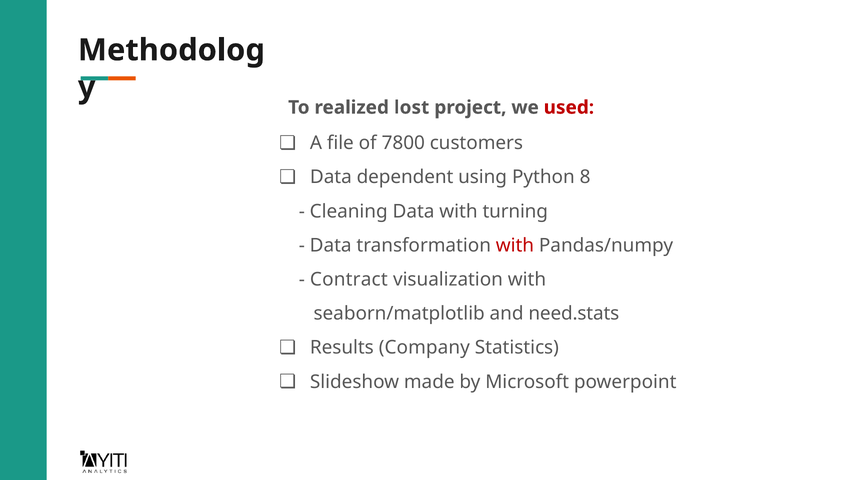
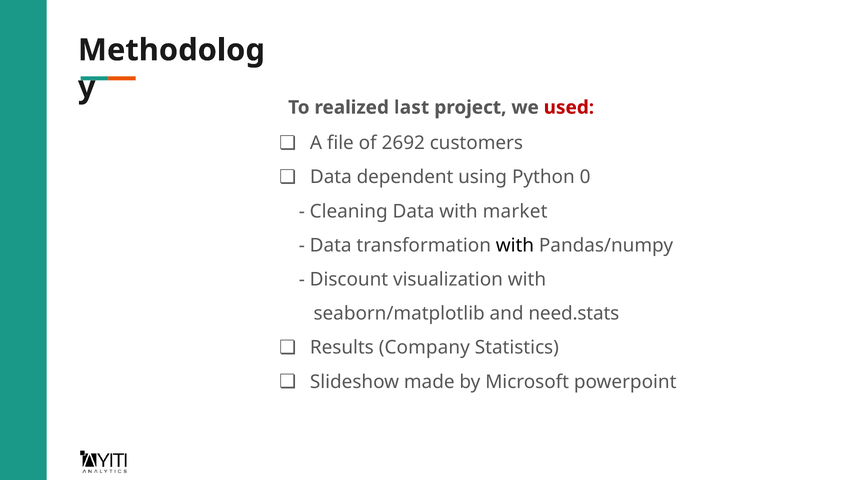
lost: lost -> last (412, 108)
7800: 7800 -> 2692 (403, 143)
8: 8 -> 0 (585, 177)
turning: turning -> market (515, 211)
with colour: red -> black (515, 246)
Contract: Contract -> Discount (349, 280)
